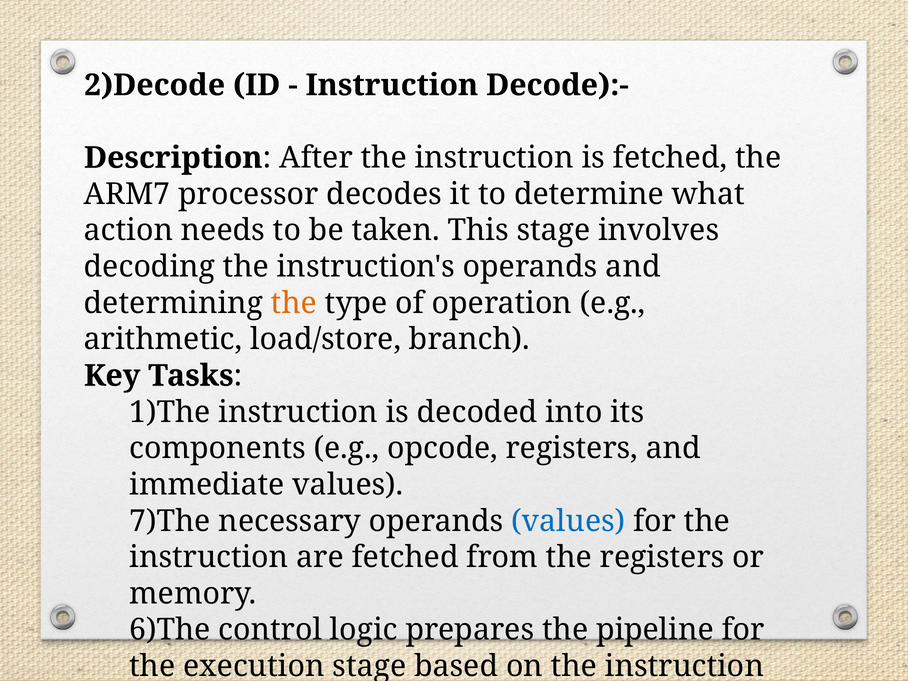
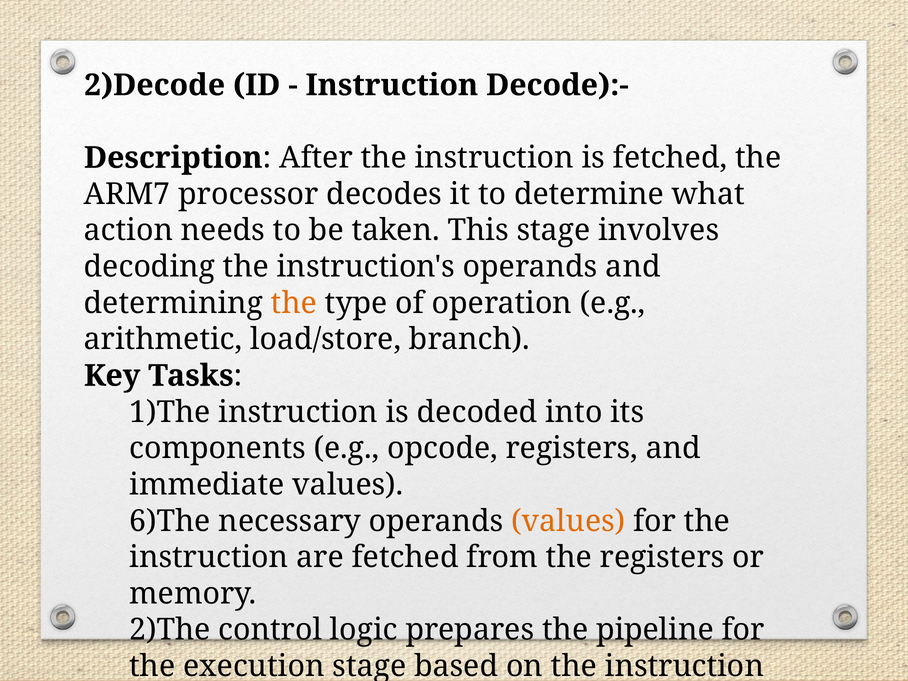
7)The: 7)The -> 6)The (170, 521)
values colour: blue -> orange (568, 521)
6)The: 6)The -> 2)The (170, 630)
